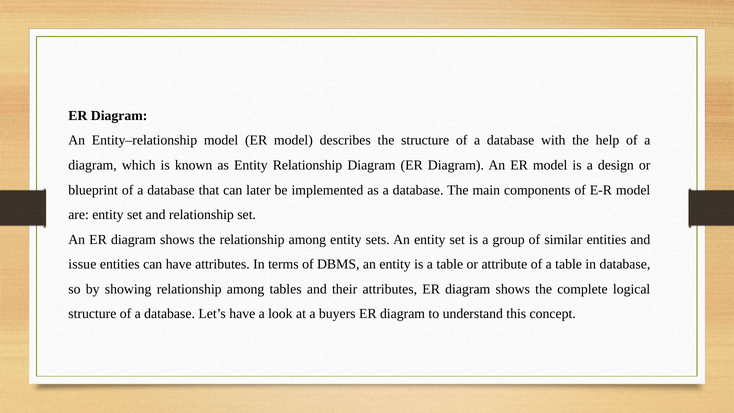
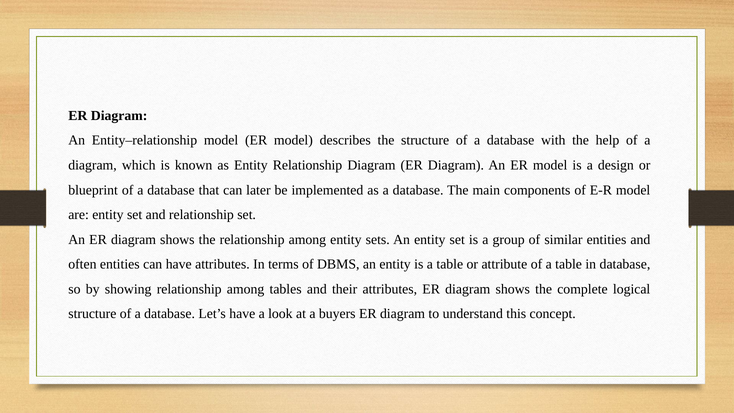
issue: issue -> often (82, 264)
